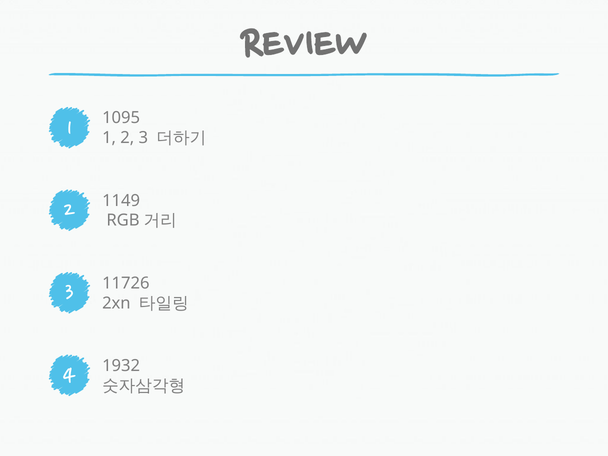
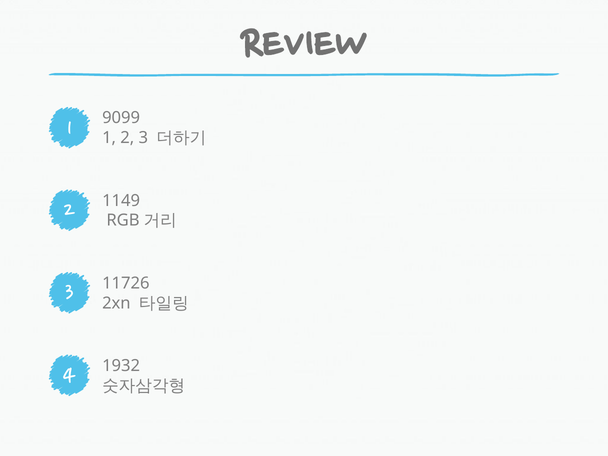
1095: 1095 -> 9099 (121, 118)
